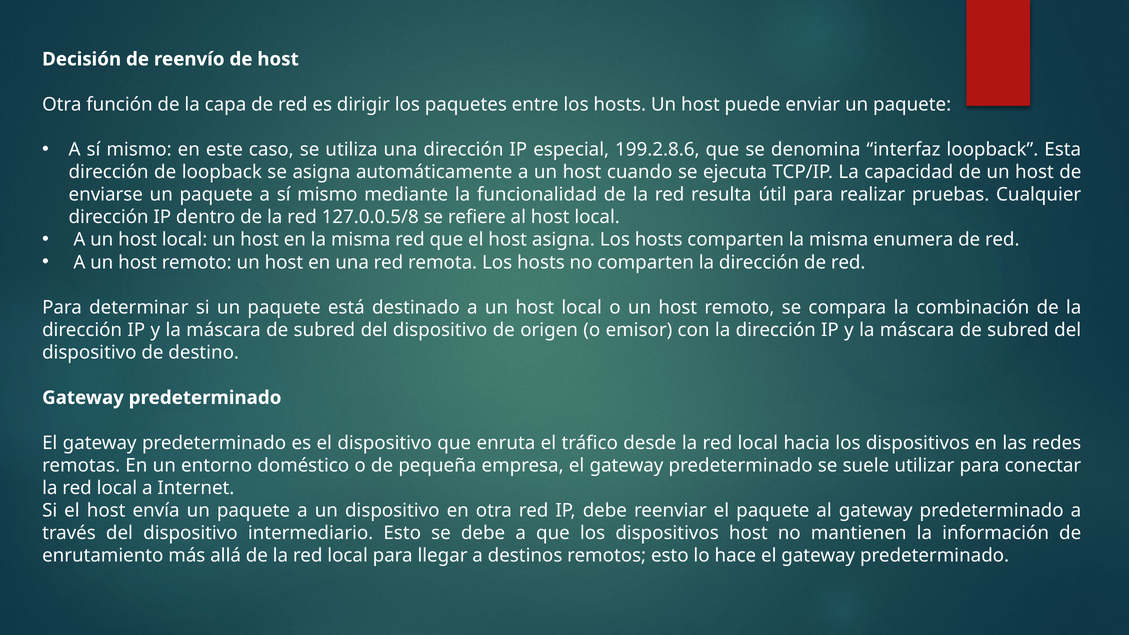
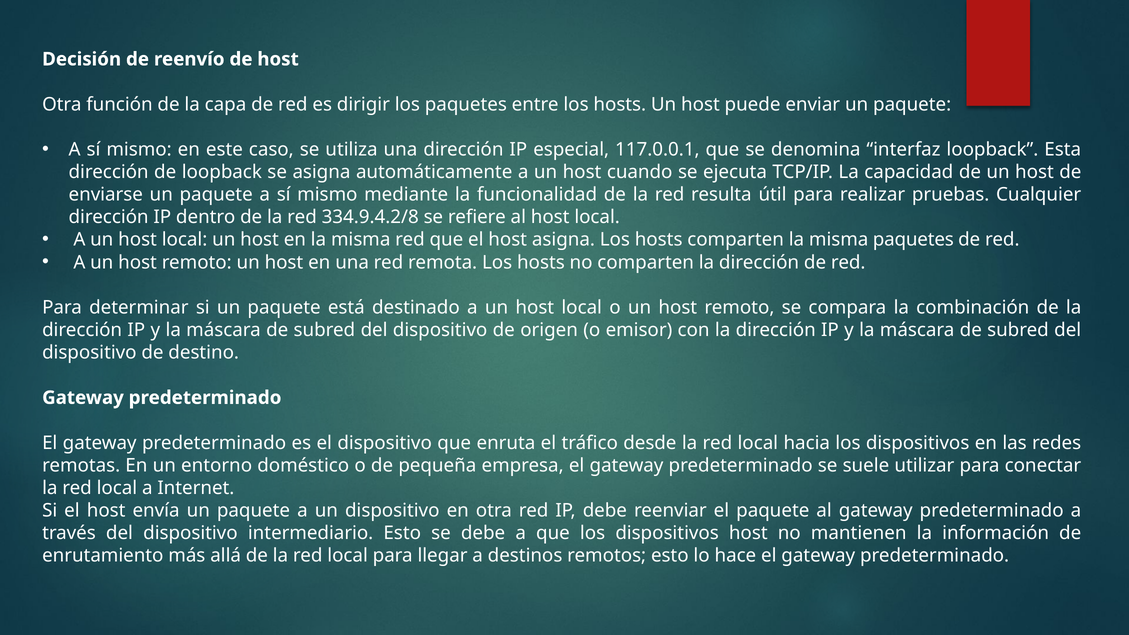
199.2.8.6: 199.2.8.6 -> 117.0.0.1 (657, 149)
127.0.0.5/8: 127.0.0.5/8 -> 334.9.4.2/8 (370, 217)
misma enumera: enumera -> paquetes (913, 240)
